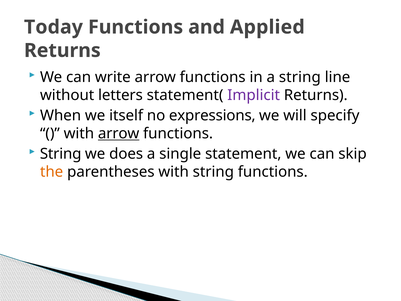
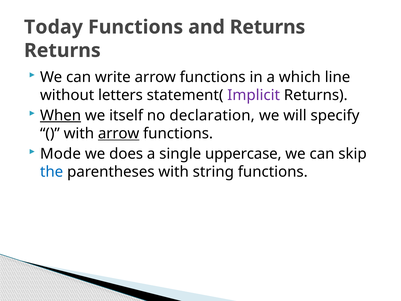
and Applied: Applied -> Returns (268, 27)
a string: string -> which (300, 77)
When underline: none -> present (61, 115)
expressions: expressions -> declaration (212, 115)
String: String -> Mode (60, 154)
statement: statement -> uppercase (243, 154)
the colour: orange -> blue (52, 172)
